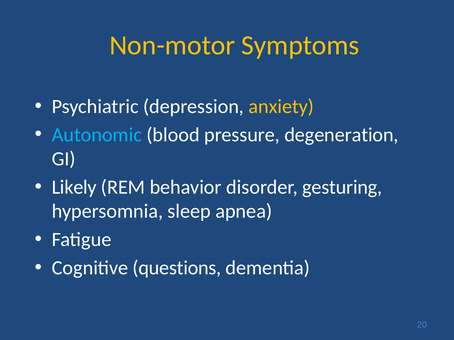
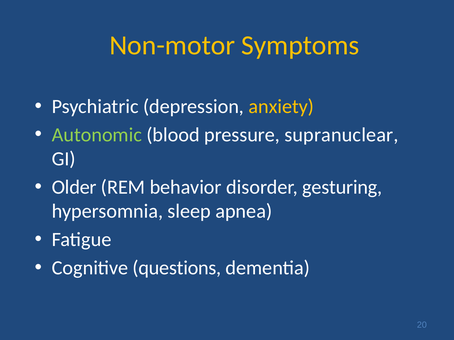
Autonomic colour: light blue -> light green (97, 135)
degeneration: degeneration -> supranuclear (341, 135)
Likely: Likely -> Older (74, 187)
